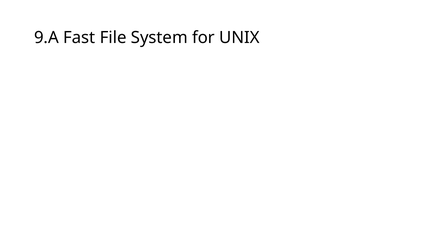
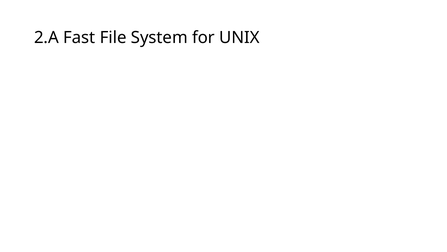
9.A: 9.A -> 2.A (46, 38)
